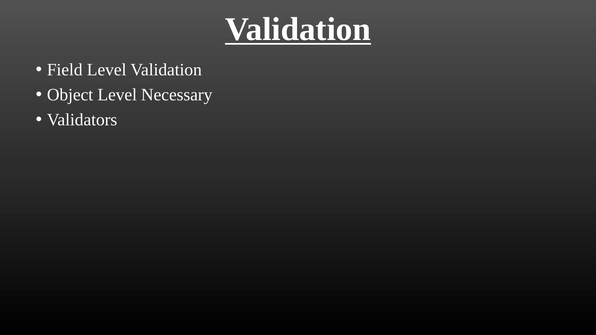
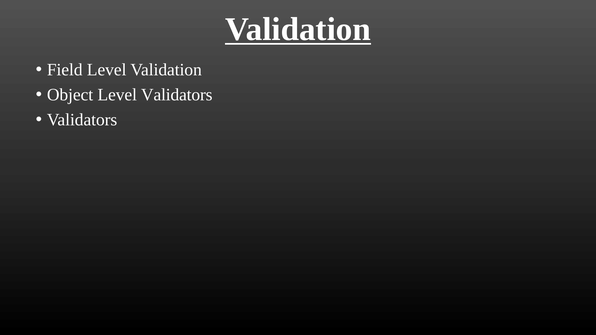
Level Necessary: Necessary -> Validators (177, 95)
